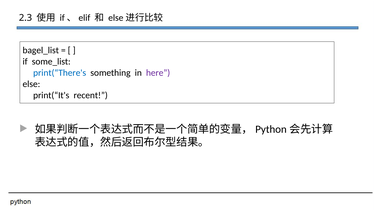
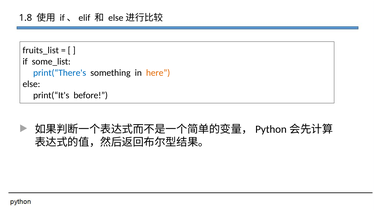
2.3: 2.3 -> 1.8 (25, 18)
bagel_list: bagel_list -> fruits_list (41, 50)
here colour: purple -> orange (158, 73)
recent: recent -> before (91, 95)
